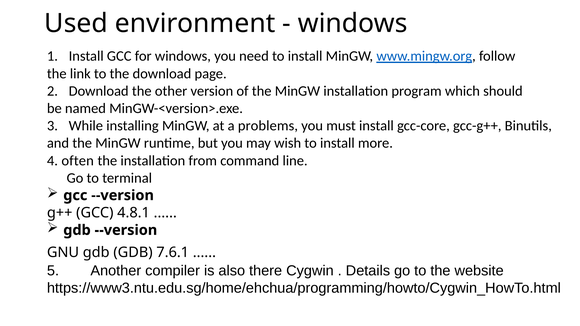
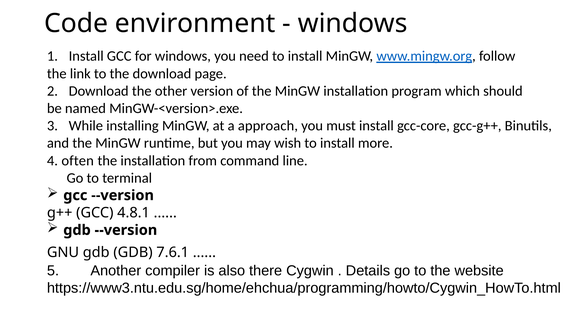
Used: Used -> Code (76, 23)
problems: problems -> approach (268, 126)
